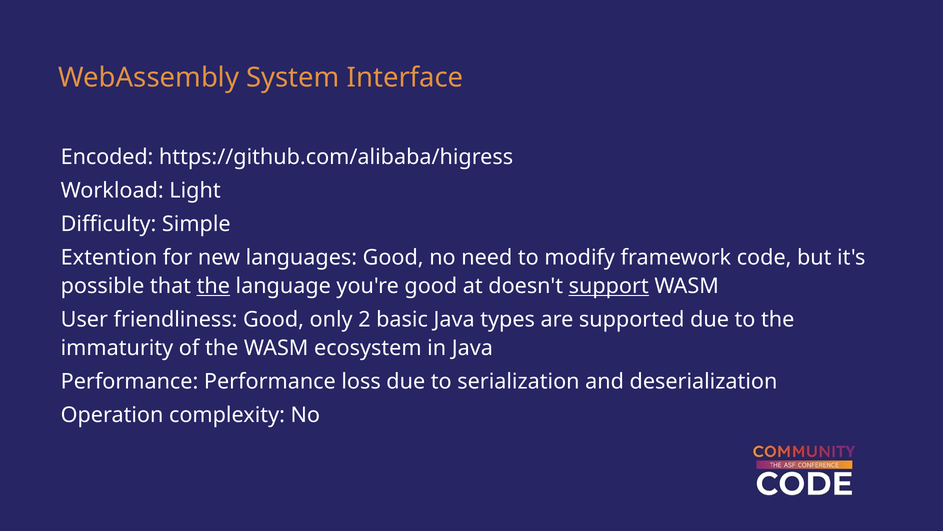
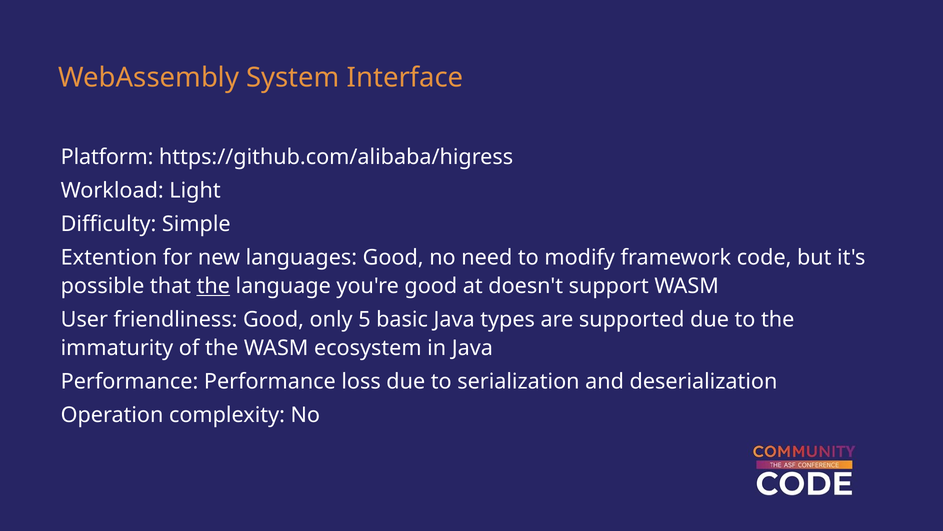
Encoded: Encoded -> Platform (107, 157)
support underline: present -> none (609, 286)
2: 2 -> 5 (364, 319)
